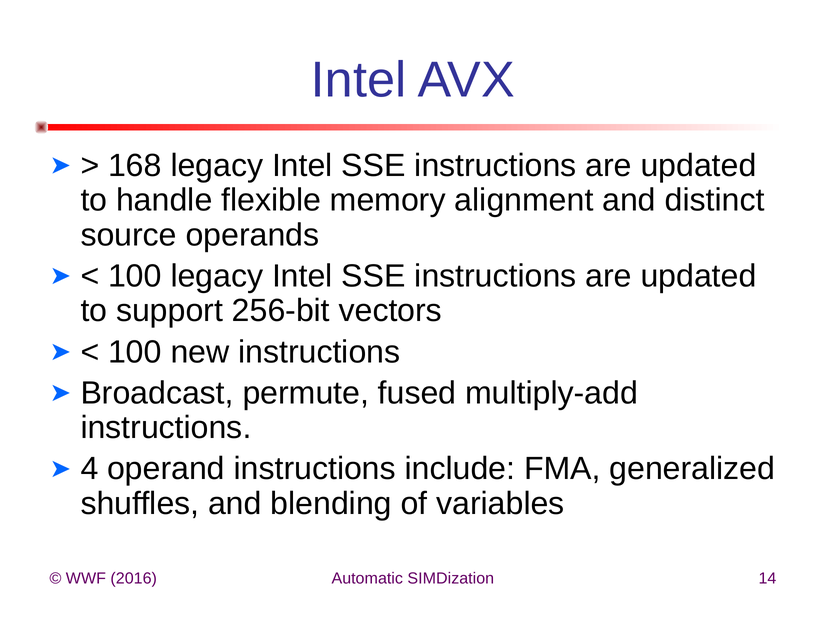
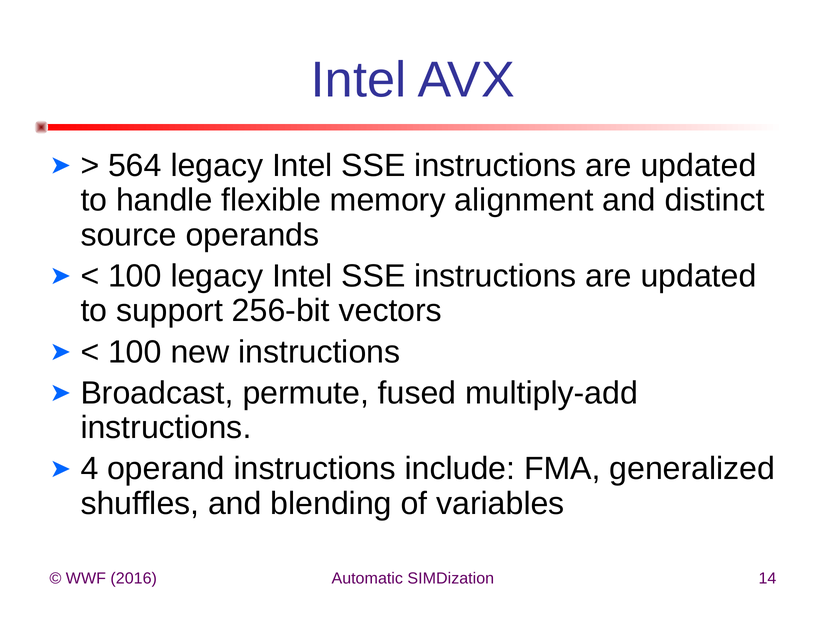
168: 168 -> 564 (135, 166)
